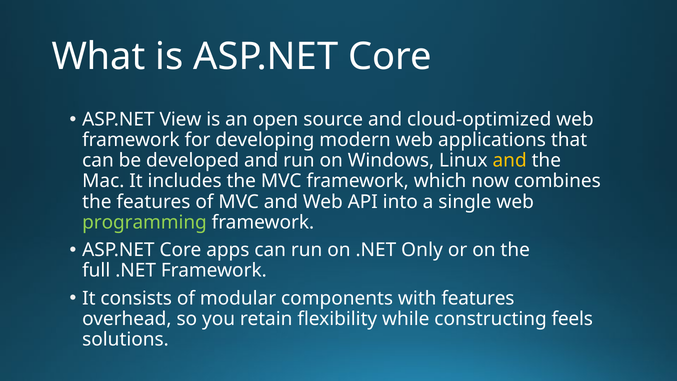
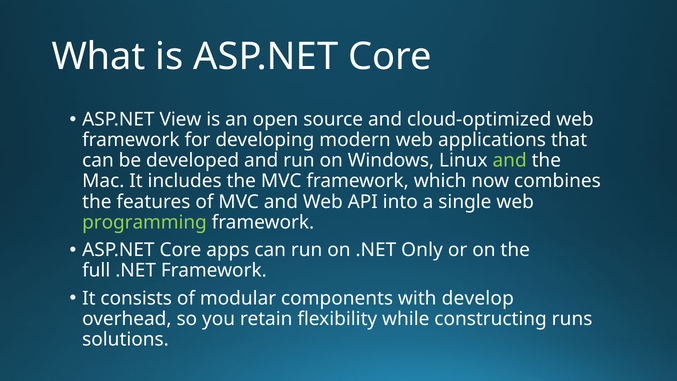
and colour: yellow -> light green (510, 161)
with features: features -> develop (478, 298)
feels: feels -> runs (572, 319)
